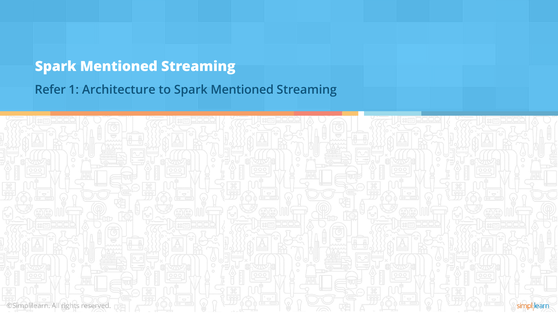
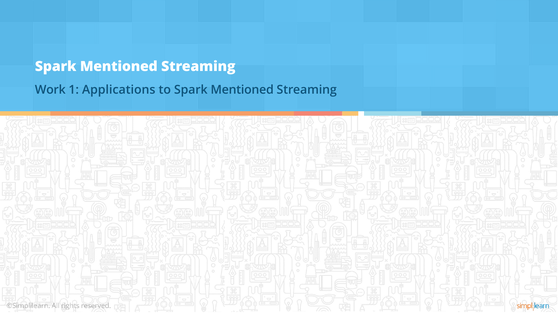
Refer: Refer -> Work (50, 90)
Architecture: Architecture -> Applications (119, 90)
